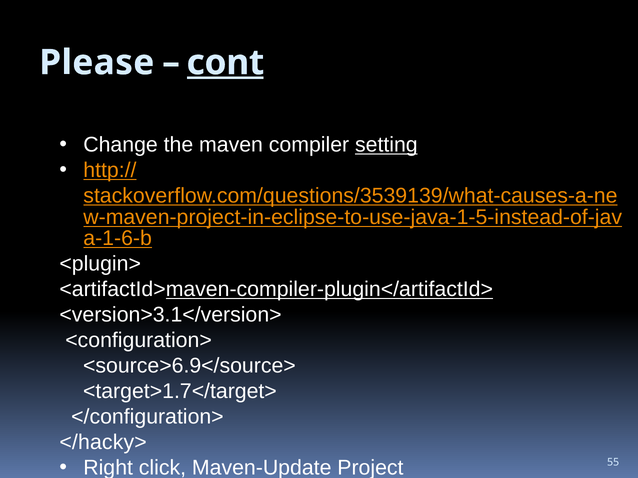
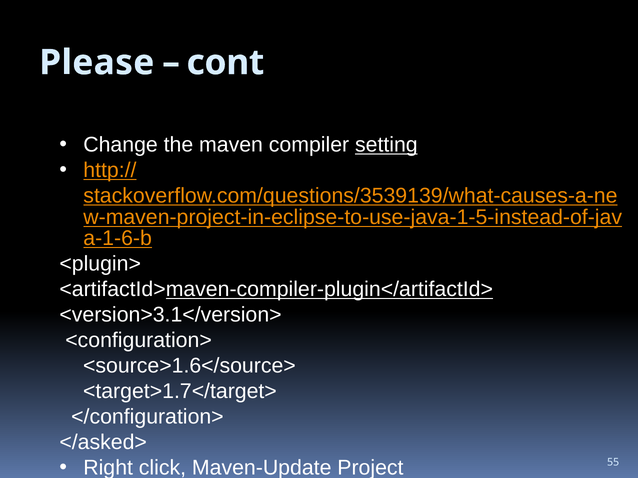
cont underline: present -> none (225, 63)
<source>6.9</source>: <source>6.9</source> -> <source>1.6</source> (189, 366)
</hacky>: </hacky> -> </asked> (103, 443)
